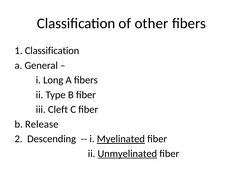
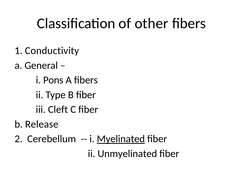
1 Classification: Classification -> Conductivity (52, 51)
Long: Long -> Pons (53, 80)
Descending: Descending -> Cerebellum (52, 139)
Unmyelinated underline: present -> none (127, 154)
